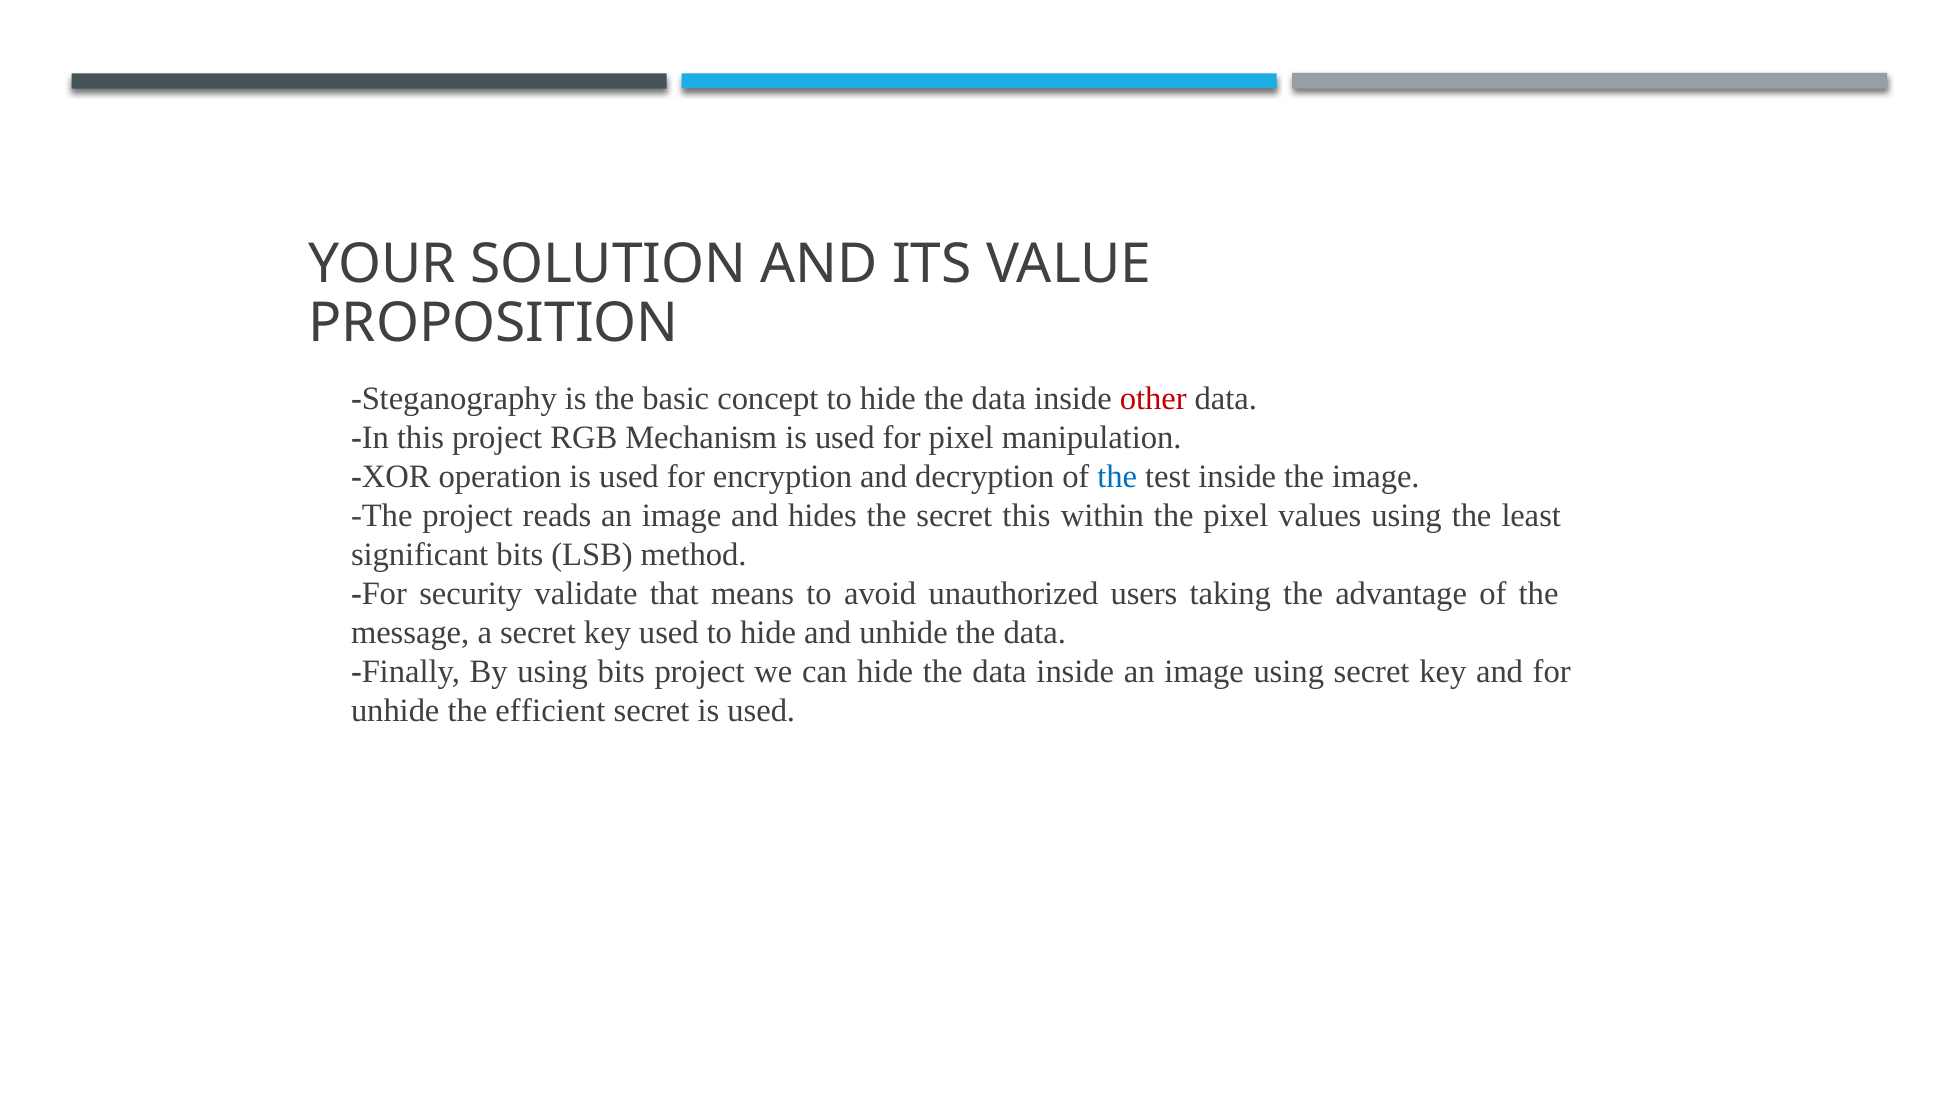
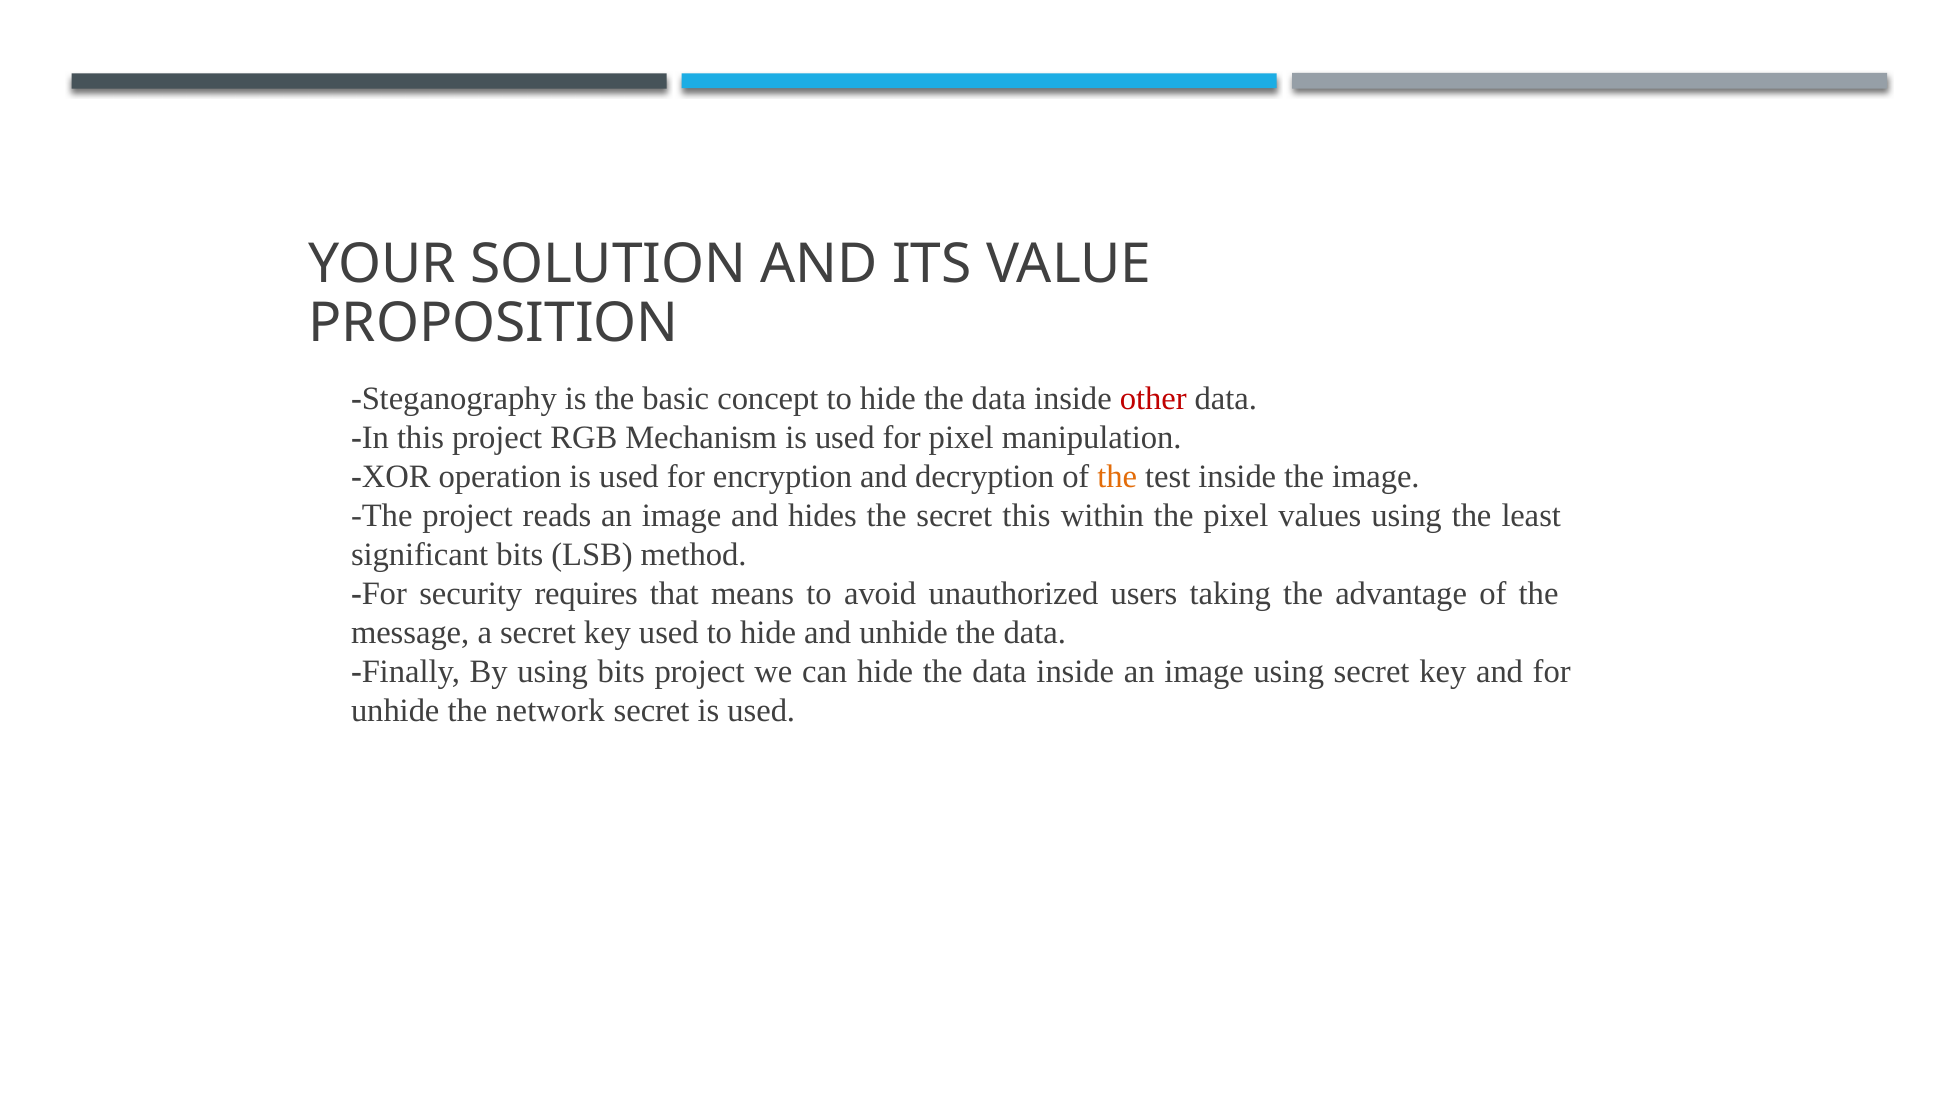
the colour: blue -> orange (1117, 477)
validate: validate -> requires (586, 594)
efficient: efficient -> network (550, 711)
